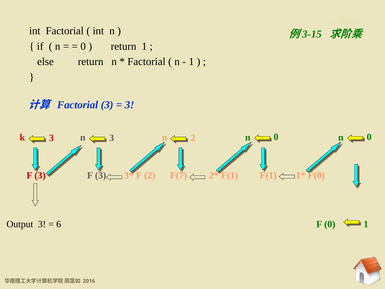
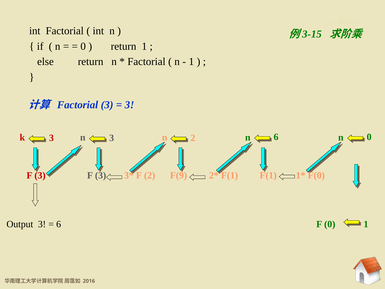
0: 0 -> 6 (276, 137)
F(7: F(7 -> F(9 (179, 175)
